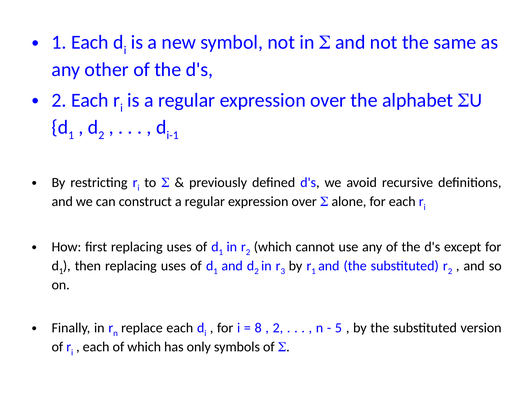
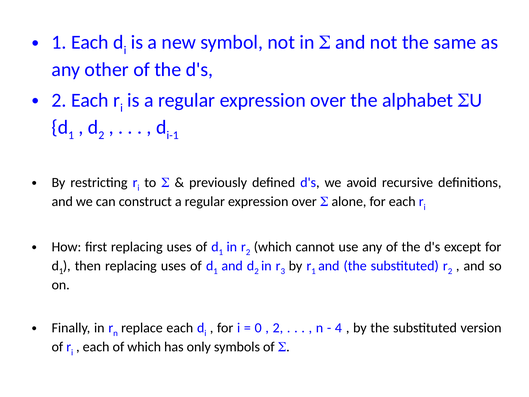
8: 8 -> 0 (258, 328)
5: 5 -> 4 (338, 328)
